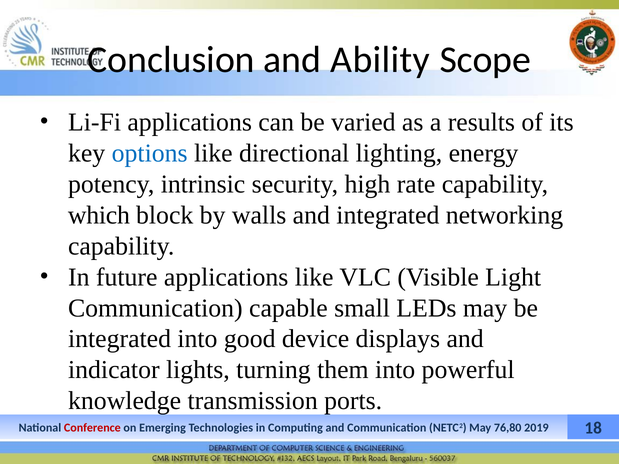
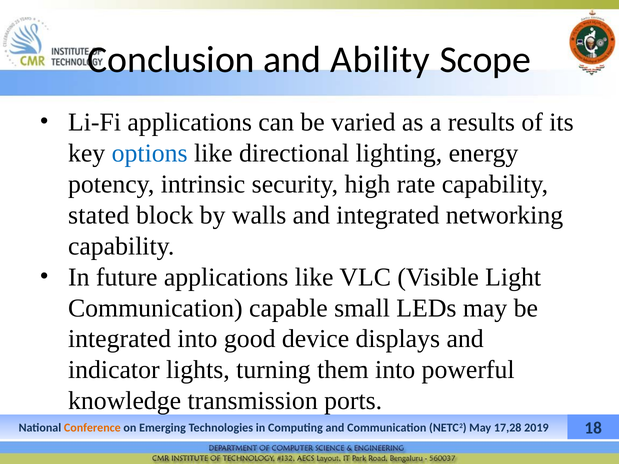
which: which -> stated (99, 215)
Conference colour: red -> orange (92, 428)
76,80: 76,80 -> 17,28 (508, 428)
